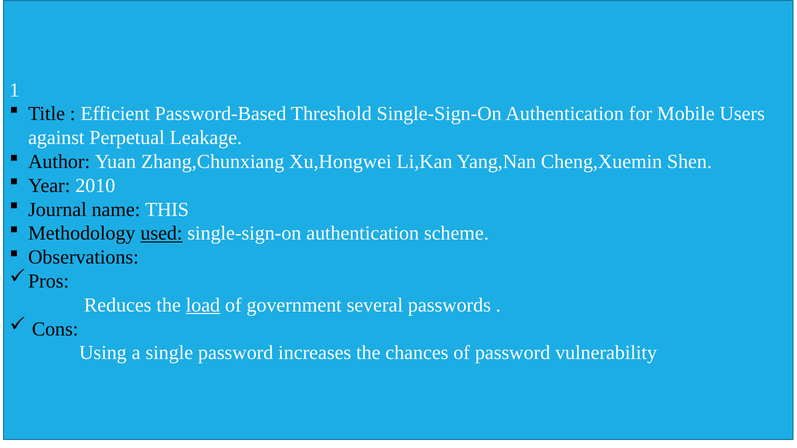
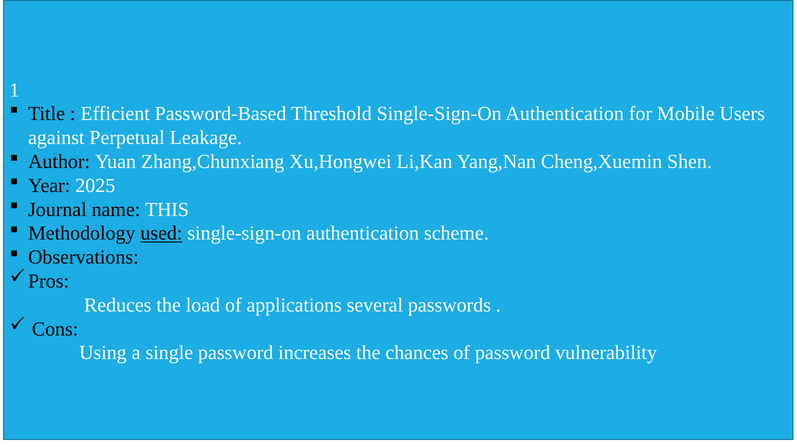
2010: 2010 -> 2025 (95, 186)
load underline: present -> none (203, 305)
government: government -> applications (294, 305)
